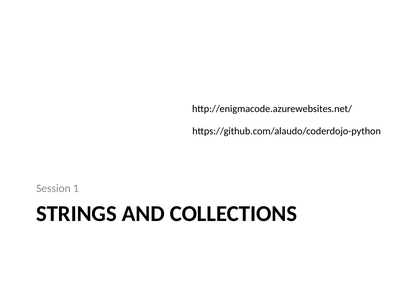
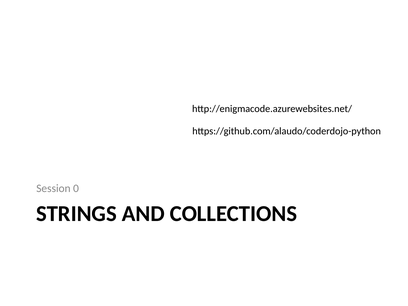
1: 1 -> 0 (76, 189)
